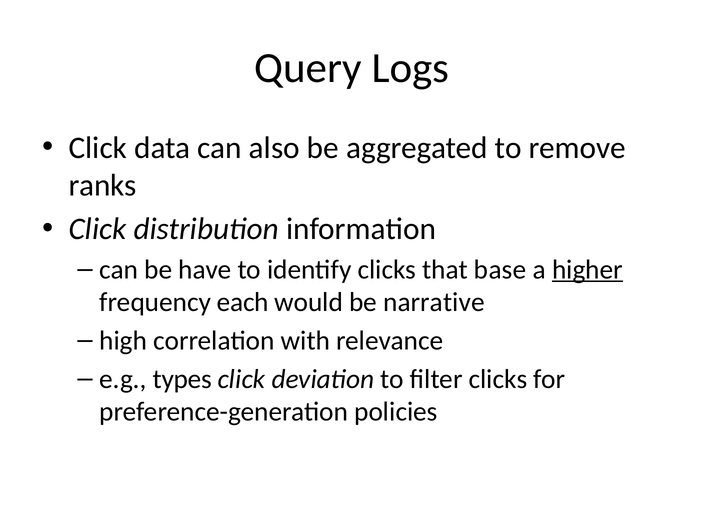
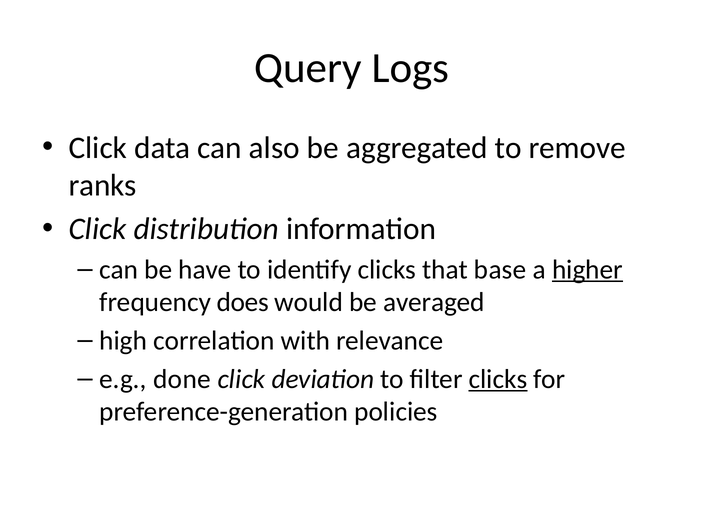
each: each -> does (243, 302)
narrative: narrative -> averaged (434, 302)
types: types -> done (182, 379)
clicks underline: none -> present (498, 379)
